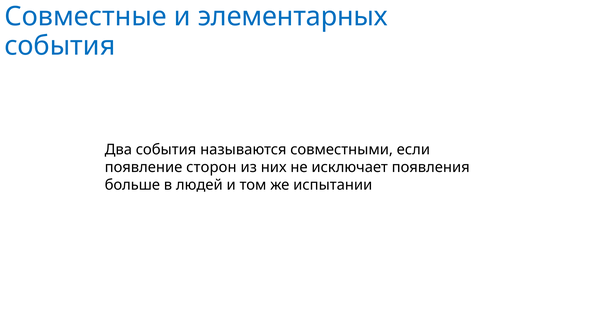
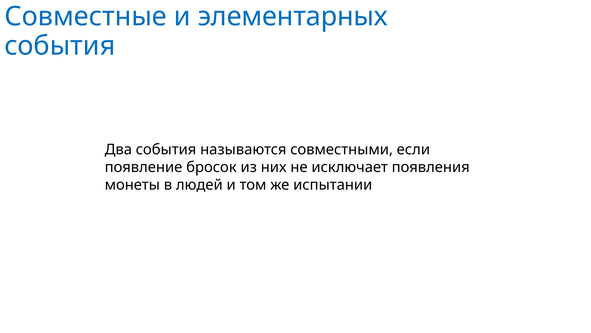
сторон: сторон -> бросок (211, 167)
больше: больше -> монеты (132, 185)
